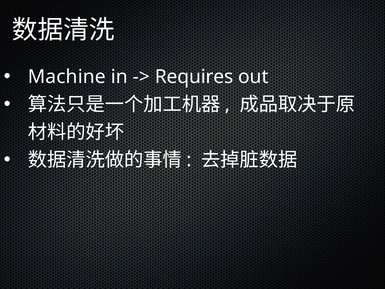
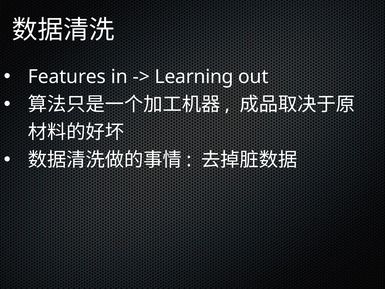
Machine: Machine -> Features (67, 77)
Requires: Requires -> Learning (194, 77)
